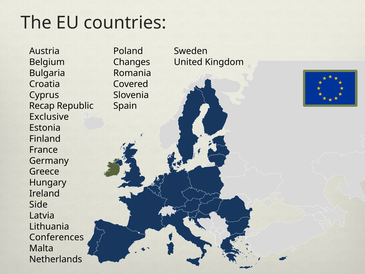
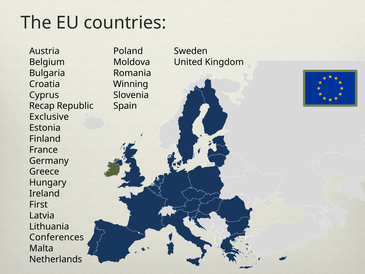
Changes: Changes -> Moldova (132, 62)
Covered: Covered -> Winning (131, 84)
Side: Side -> First (38, 204)
